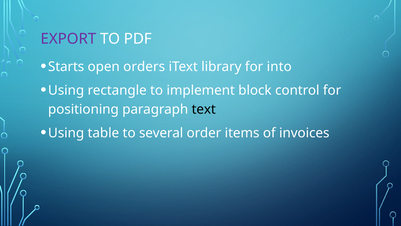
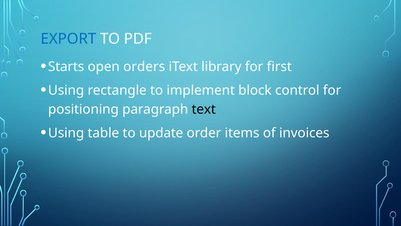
EXPORT colour: purple -> blue (68, 39)
into: into -> first (279, 67)
several: several -> update (161, 133)
